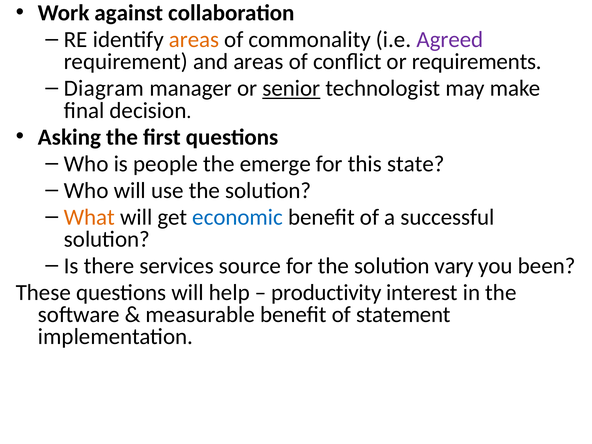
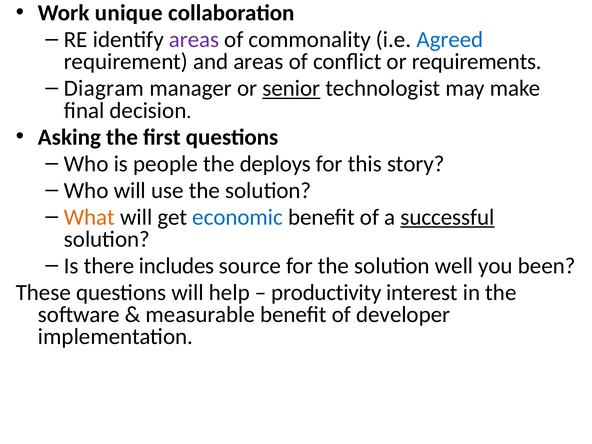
against: against -> unique (129, 13)
areas colour: orange -> purple (194, 40)
Agreed colour: purple -> blue (450, 40)
emerge: emerge -> deploys (275, 164)
state: state -> story (416, 164)
successful underline: none -> present (448, 217)
services: services -> includes (177, 266)
vary: vary -> well (454, 266)
statement: statement -> developer (403, 315)
